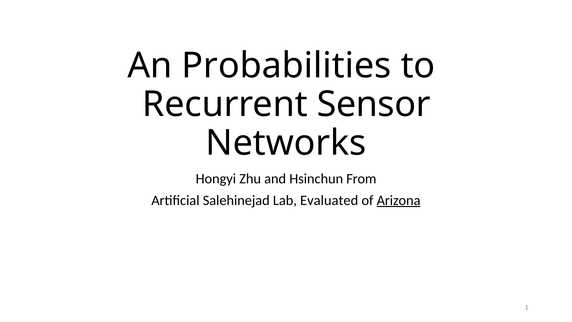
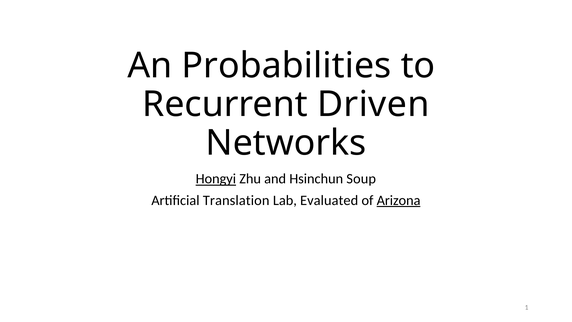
Sensor: Sensor -> Driven (373, 104)
Hongyi underline: none -> present (216, 179)
From: From -> Soup (361, 179)
Salehinejad: Salehinejad -> Translation (236, 200)
